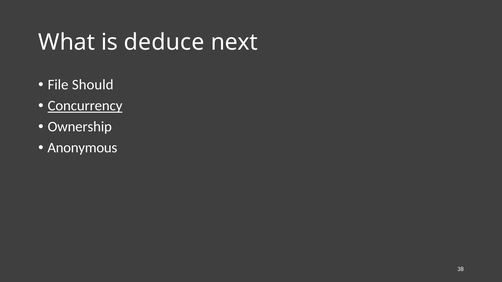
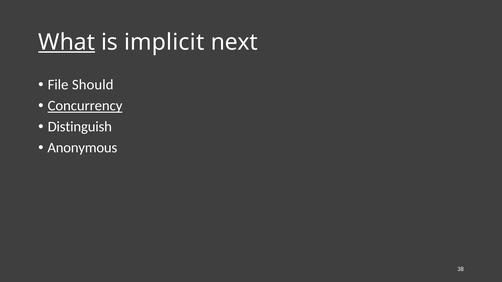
What underline: none -> present (67, 42)
deduce: deduce -> implicit (164, 42)
Ownership: Ownership -> Distinguish (80, 127)
